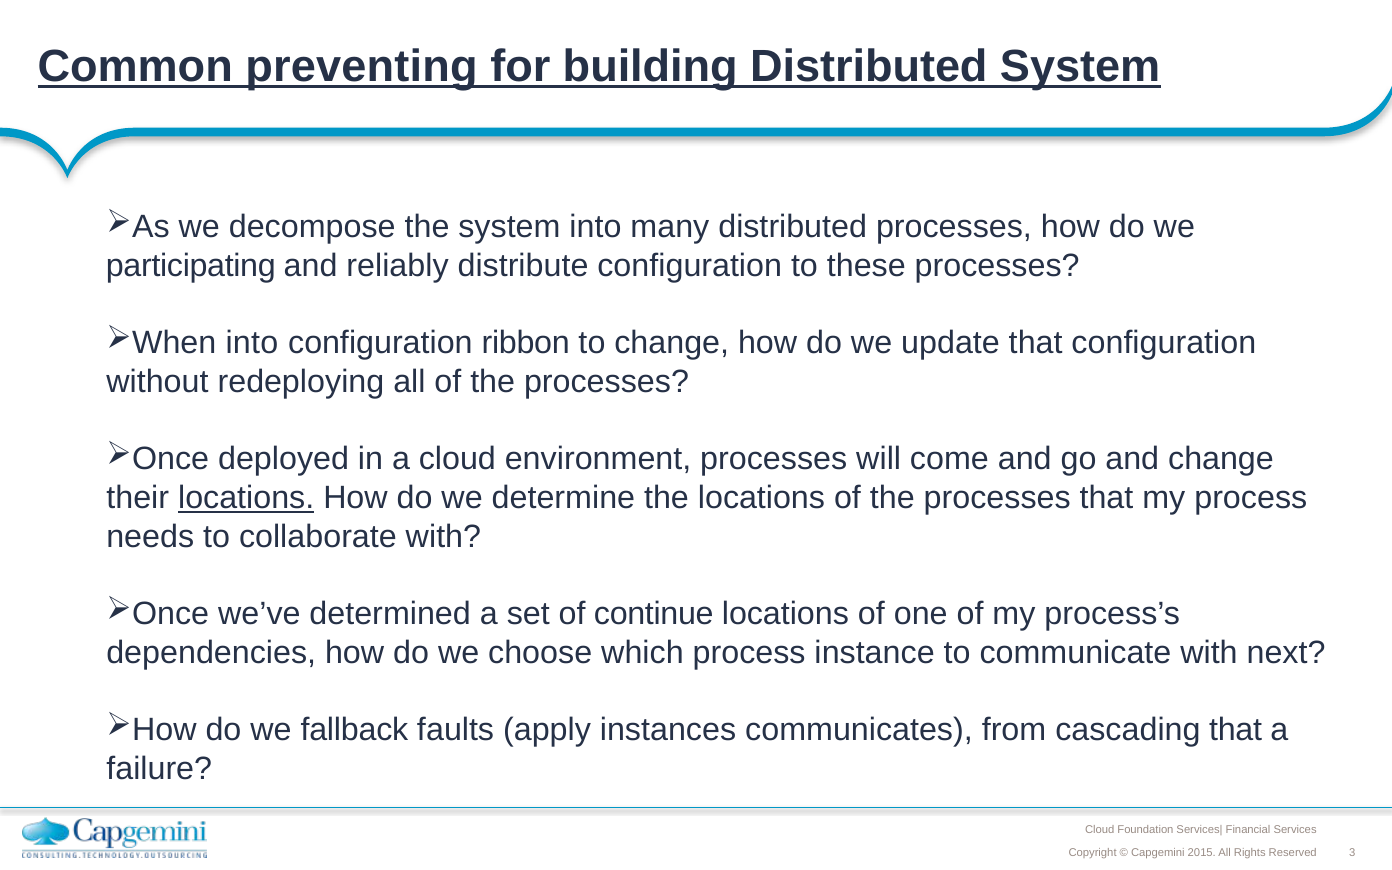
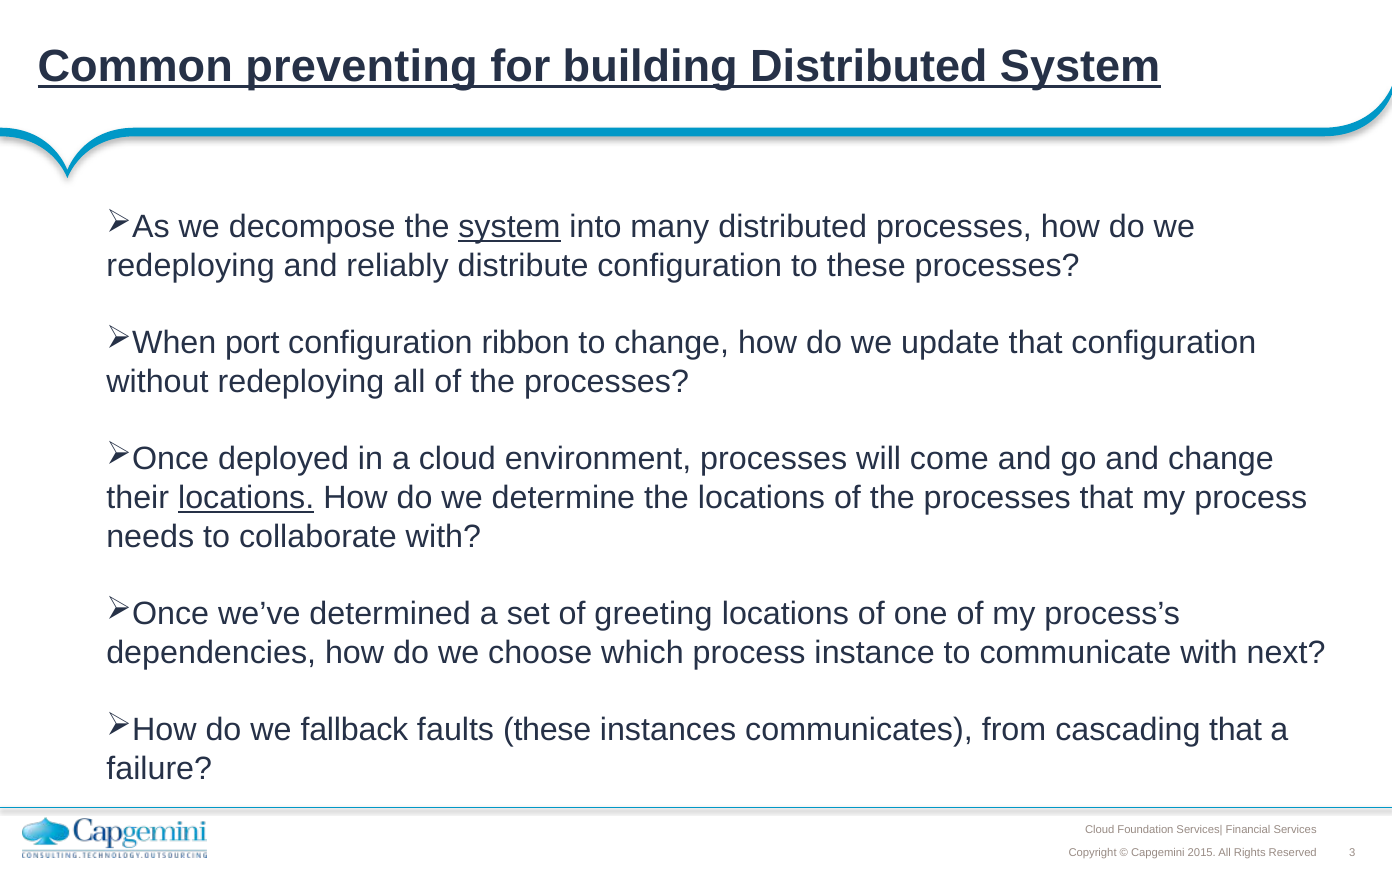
system underline: none -> present (509, 227)
participating: participating -> redeploying (191, 266)
into: into -> port (252, 343)
continue: continue -> greeting (654, 614)
faults apply: apply -> these (547, 730)
